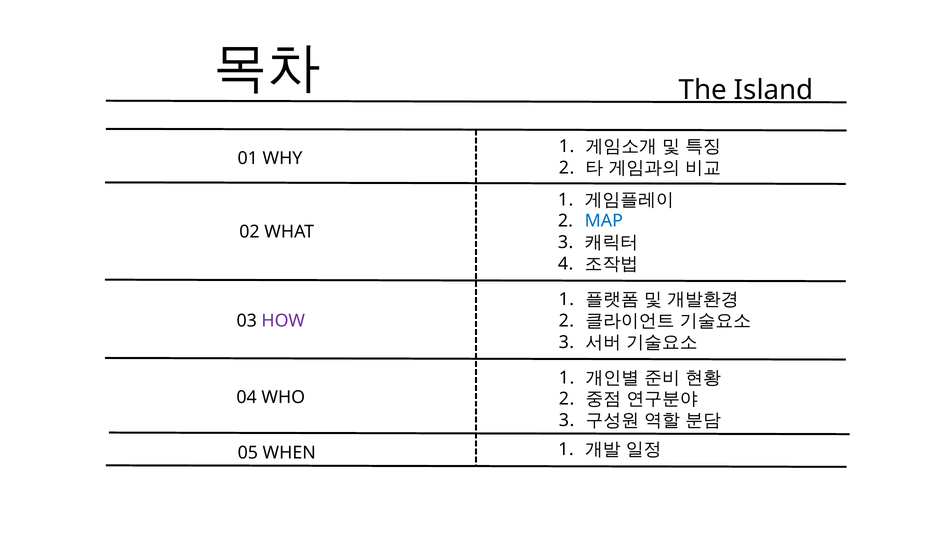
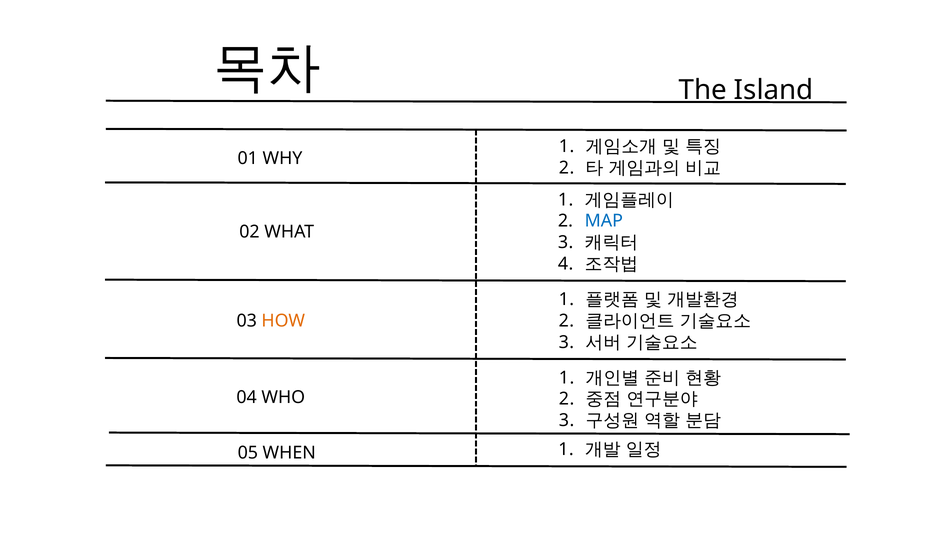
HOW colour: purple -> orange (283, 321)
